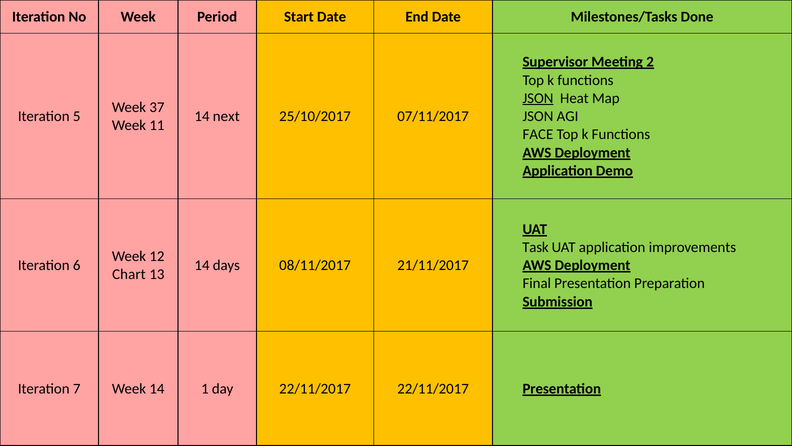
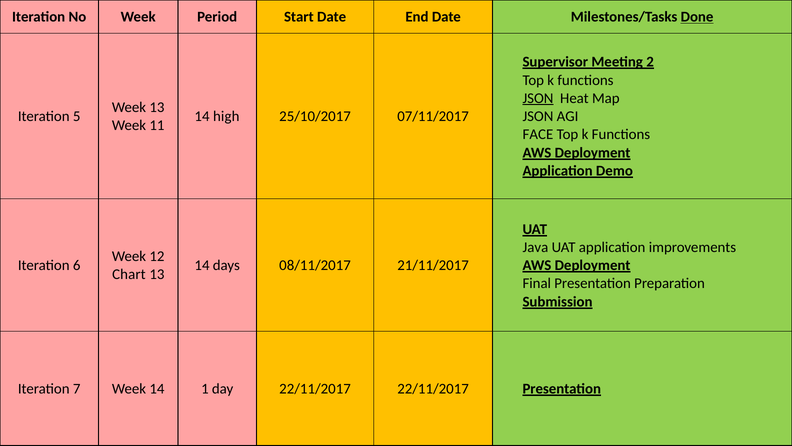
Done underline: none -> present (697, 17)
Week 37: 37 -> 13 (157, 107)
next: next -> high (226, 116)
Task: Task -> Java (535, 247)
